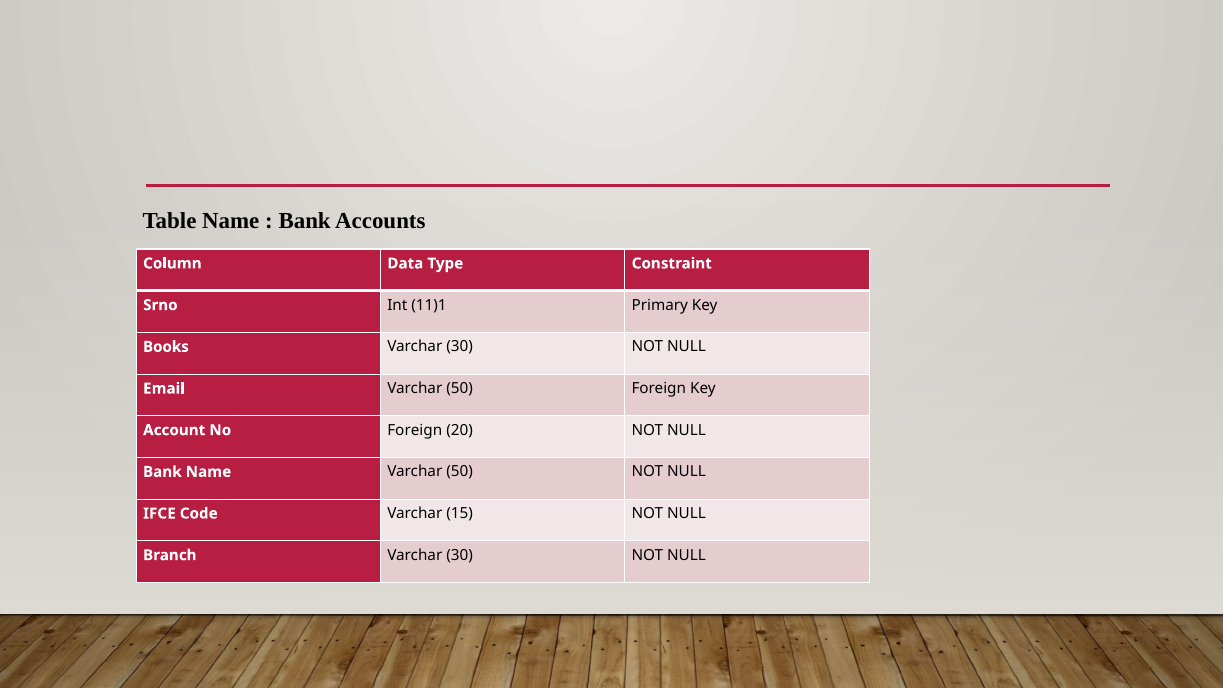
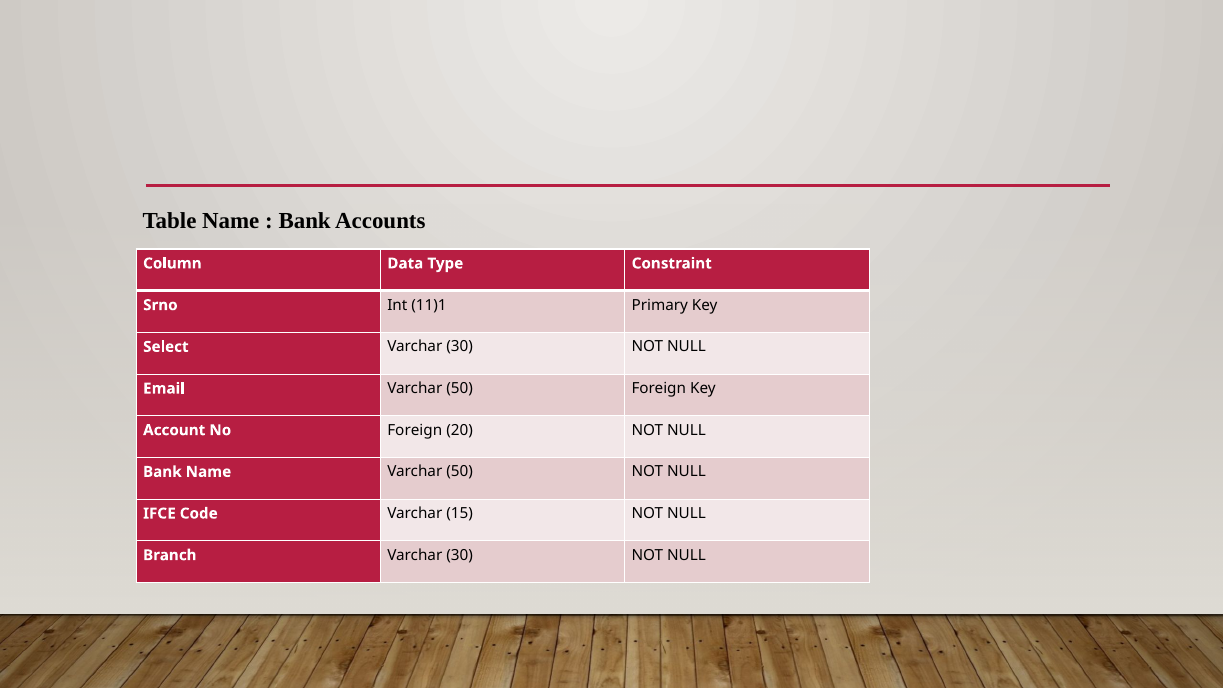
Books: Books -> Select (166, 347)
